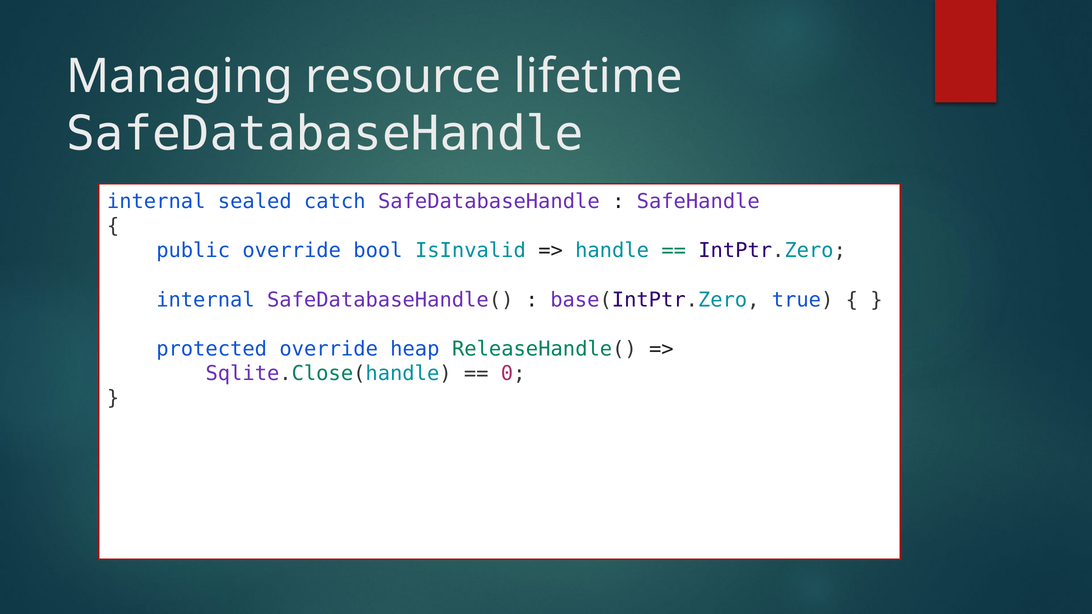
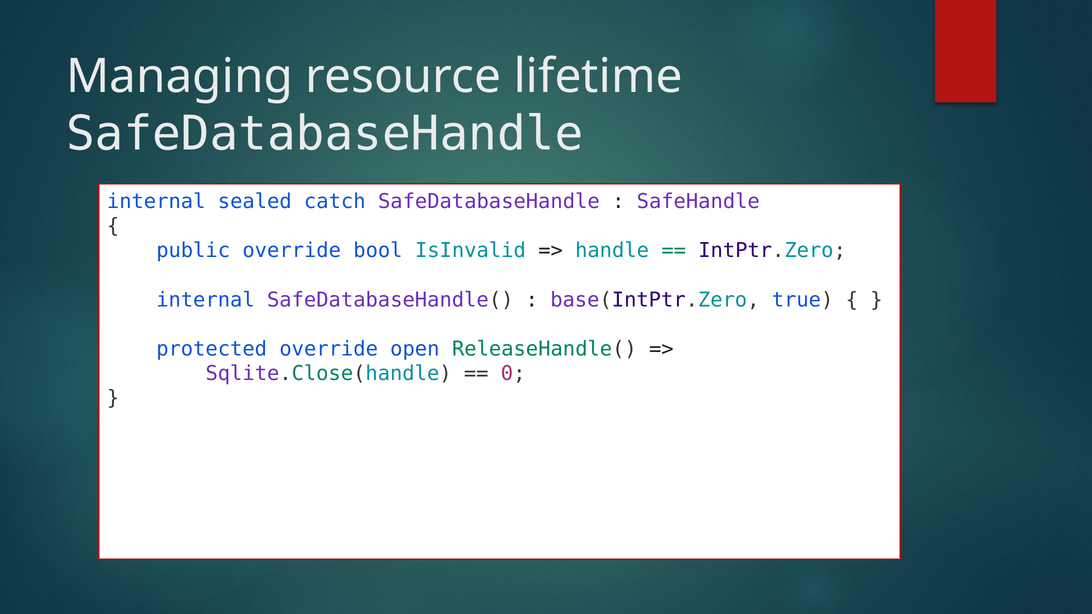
heap: heap -> open (415, 349)
